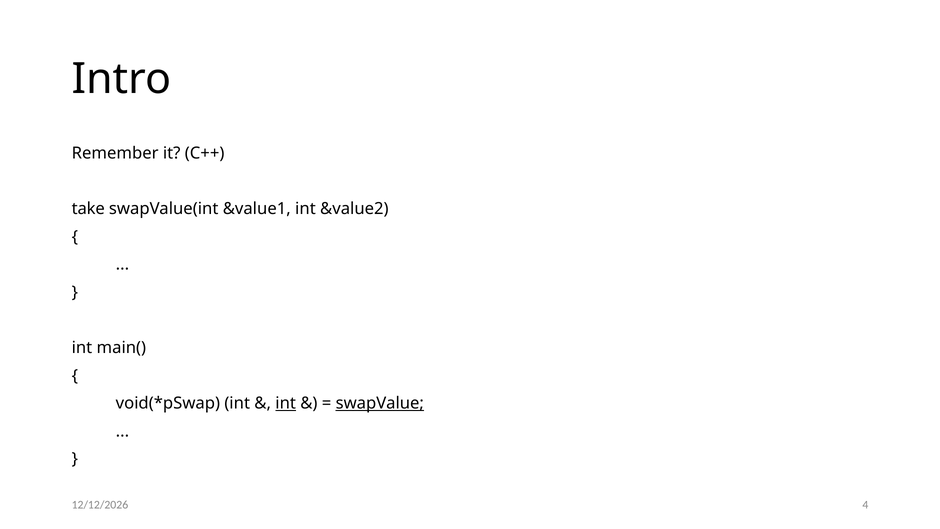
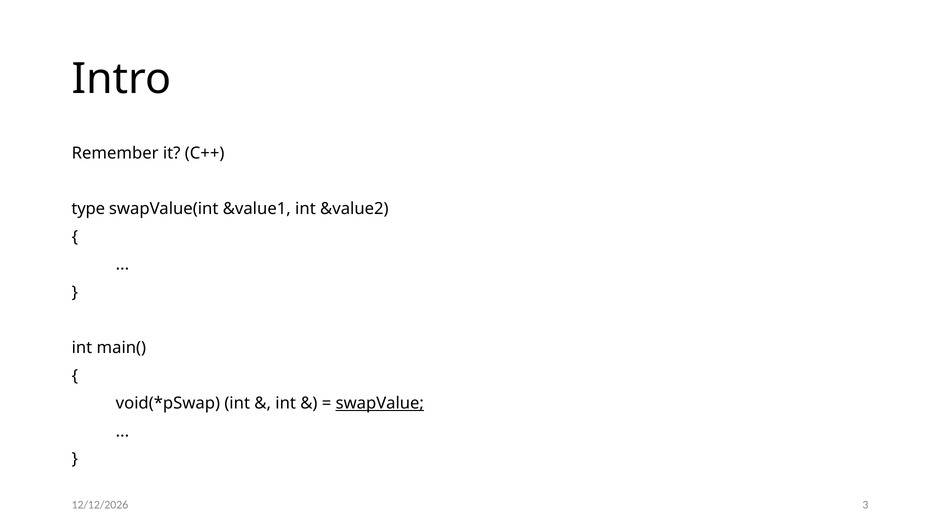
take: take -> type (88, 209)
int underline: present -> none (286, 403)
4: 4 -> 3 (865, 505)
